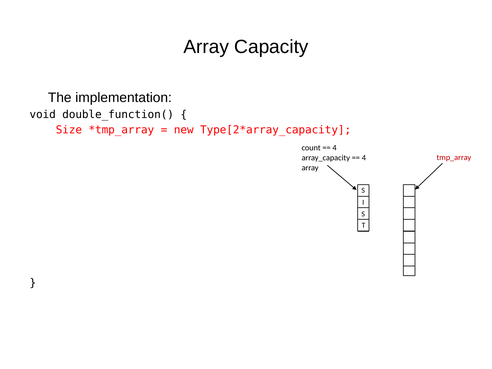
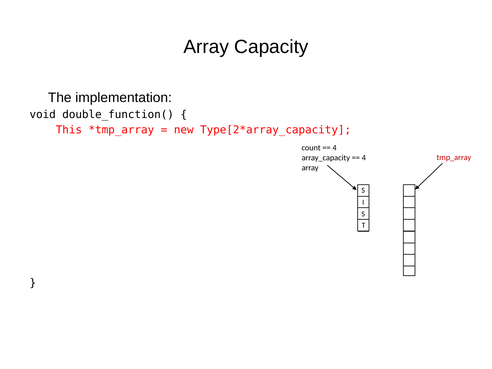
Size: Size -> This (69, 130)
